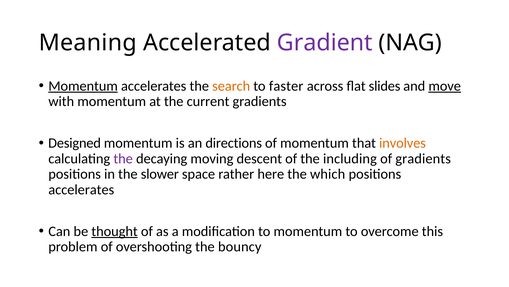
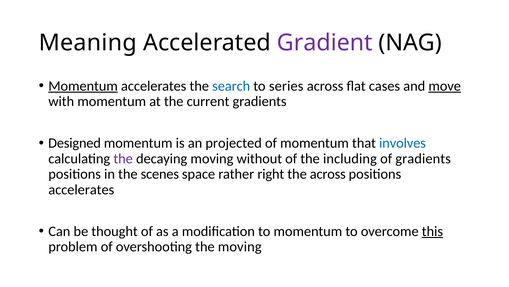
search colour: orange -> blue (231, 86)
faster: faster -> series (286, 86)
slides: slides -> cases (384, 86)
directions: directions -> projected (234, 143)
involves colour: orange -> blue (403, 143)
descent: descent -> without (259, 158)
slower: slower -> scenes (160, 174)
here: here -> right (271, 174)
the which: which -> across (328, 174)
thought underline: present -> none (115, 231)
this underline: none -> present (432, 231)
the bouncy: bouncy -> moving (240, 246)
